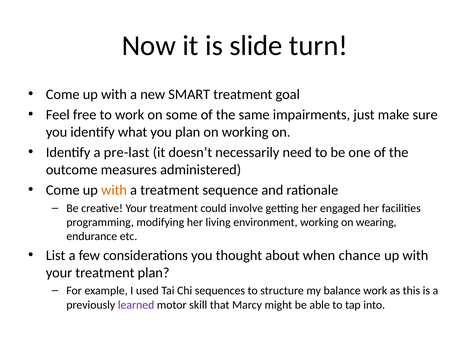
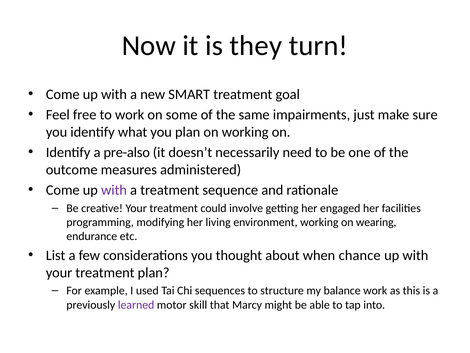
slide: slide -> they (256, 45)
pre-last: pre-last -> pre-also (127, 152)
with colour: orange -> purple (114, 190)
